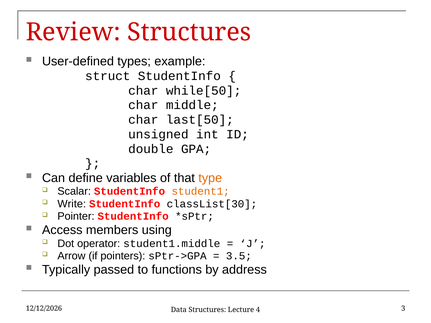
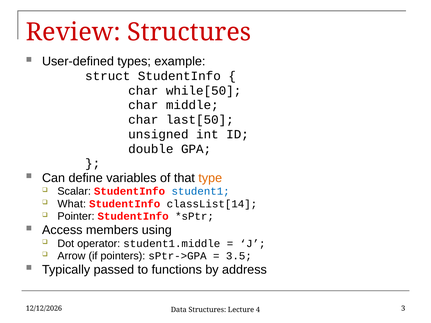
student1 colour: orange -> blue (201, 192)
Write: Write -> What (72, 204)
classList[30: classList[30 -> classList[14 (212, 204)
